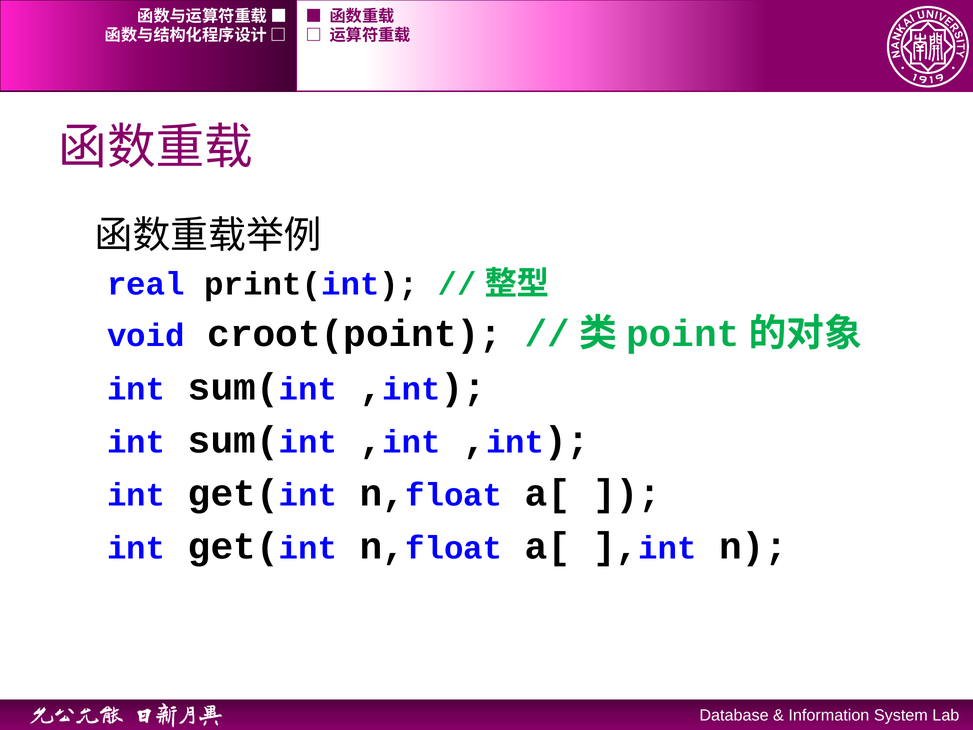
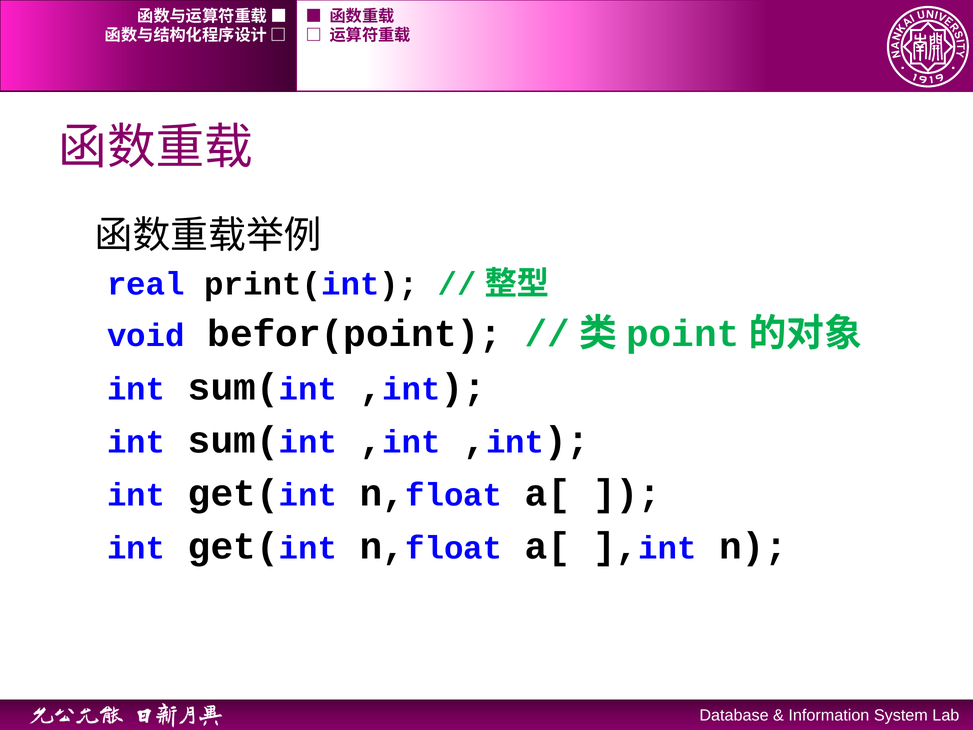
croot(point: croot(point -> befor(point (355, 334)
